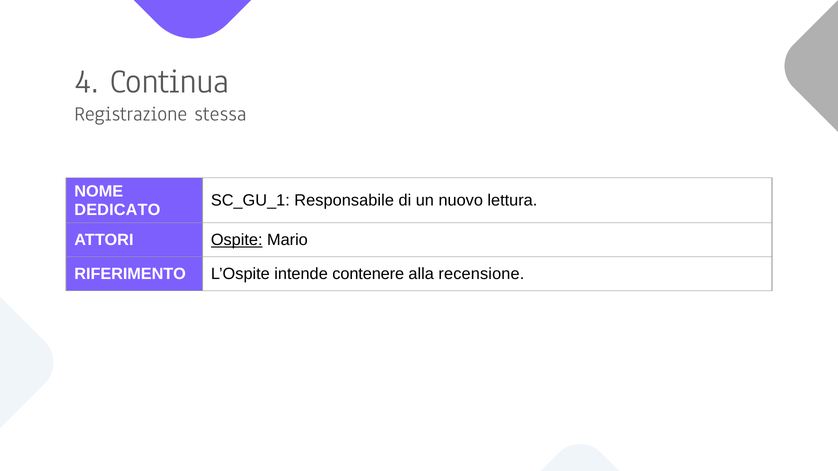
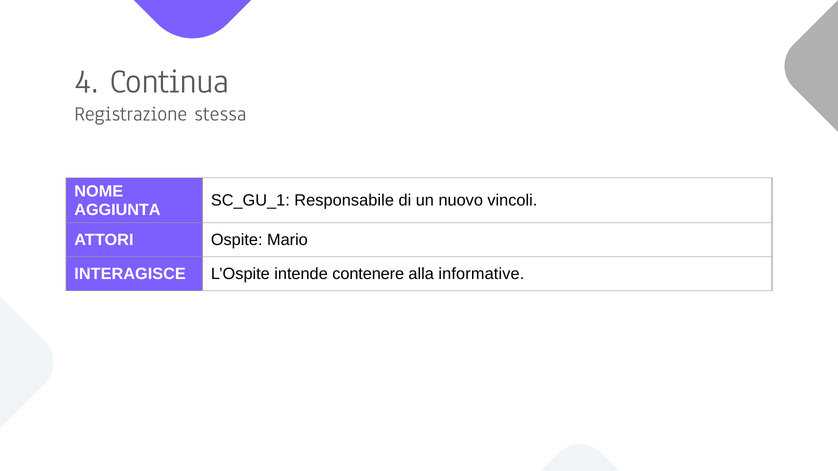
lettura: lettura -> vincoli (512, 201)
DEDICATO: DEDICATO -> AGGIUNTA (117, 210)
Ospite underline: present -> none (237, 240)
RIFERIMENTO: RIFERIMENTO -> INTERAGISCE (130, 274)
recensione: recensione -> informative (481, 274)
